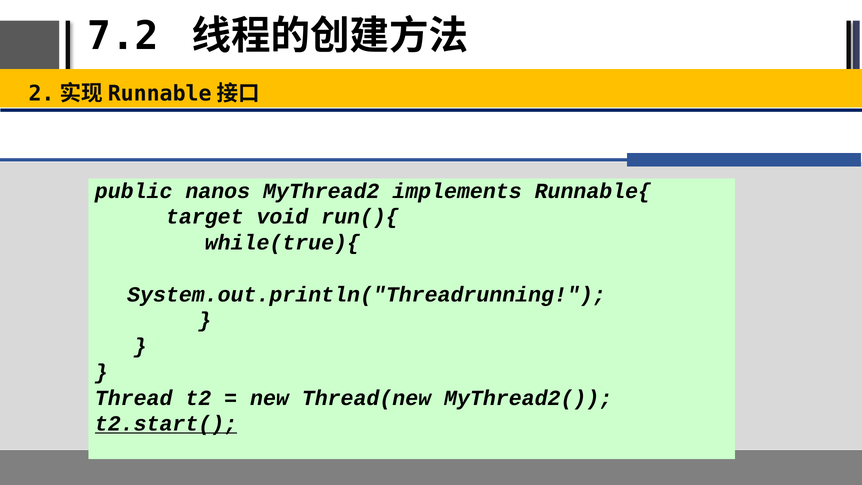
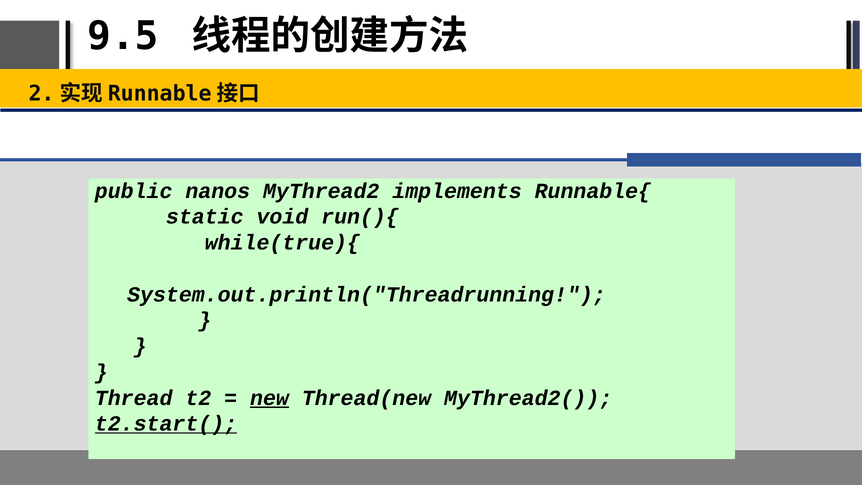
7.2: 7.2 -> 9.5 (123, 36)
target: target -> static (205, 217)
new underline: none -> present (269, 398)
